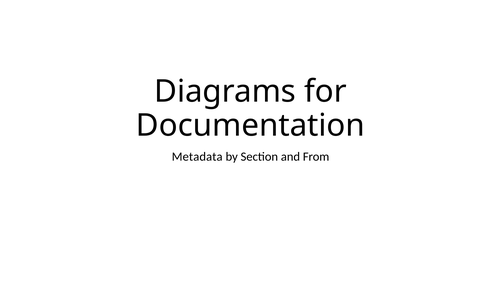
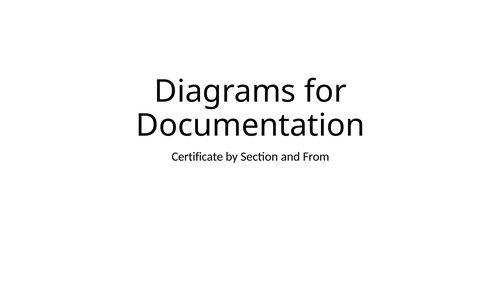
Metadata: Metadata -> Certificate (197, 157)
